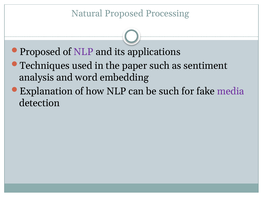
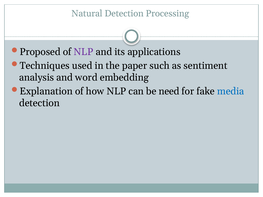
Natural Proposed: Proposed -> Detection (124, 14)
be such: such -> need (169, 91)
media colour: purple -> blue (231, 91)
